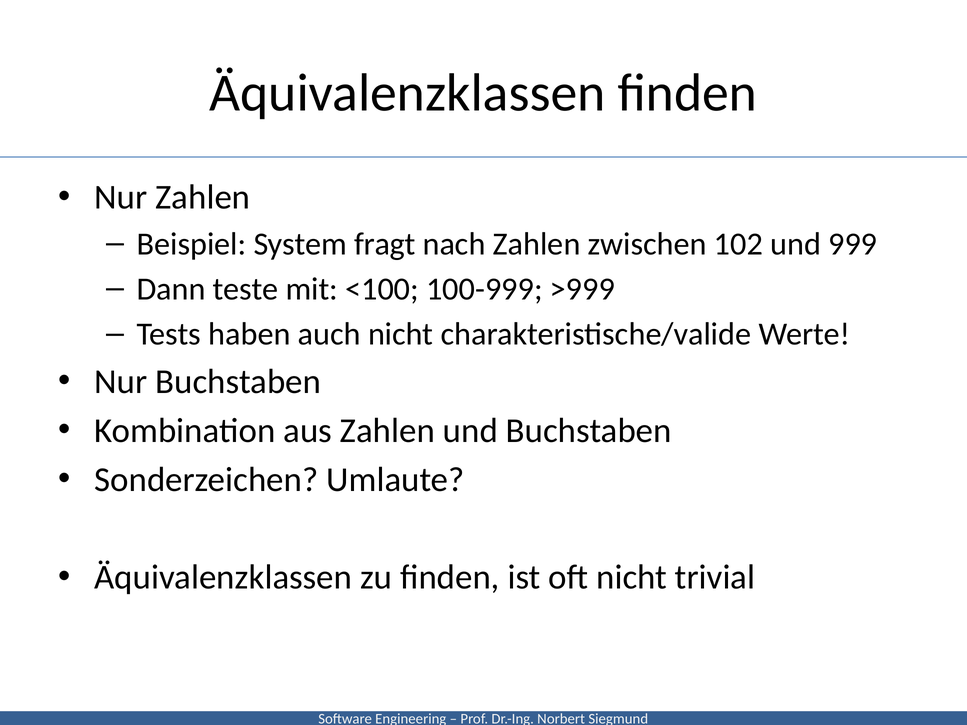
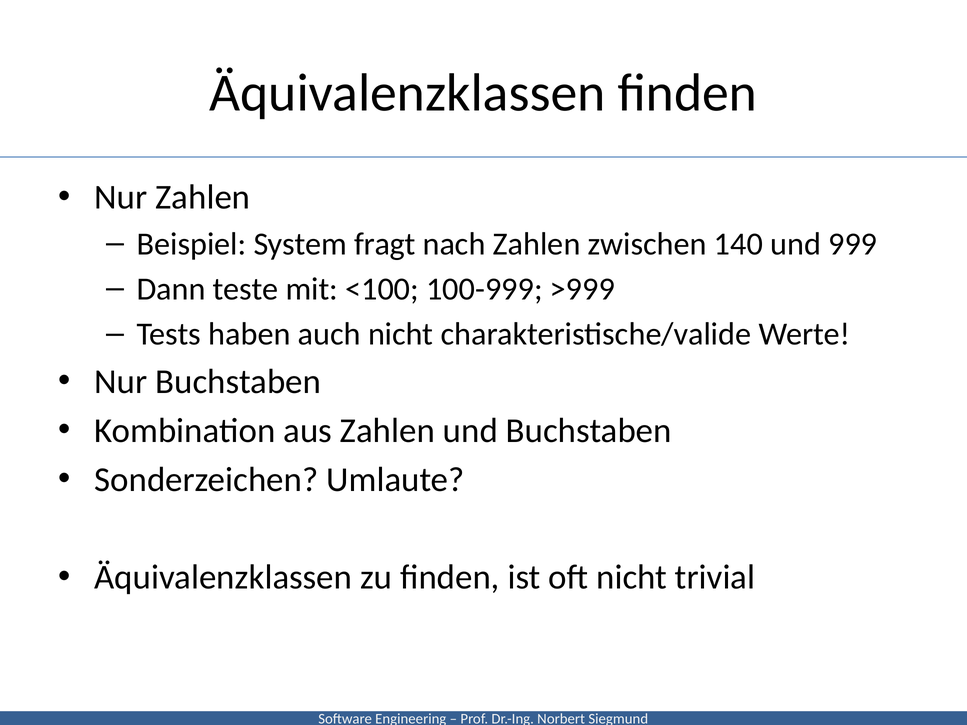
102: 102 -> 140 (738, 244)
